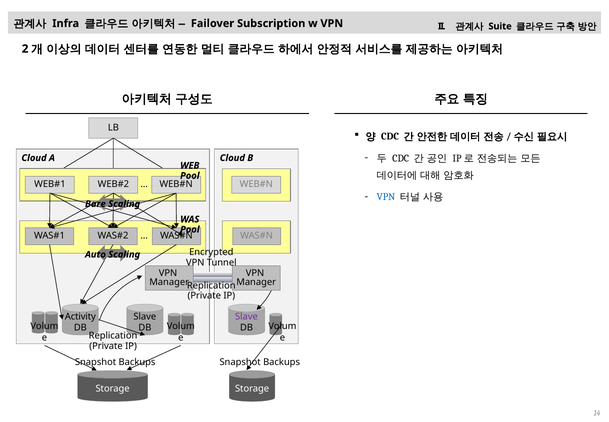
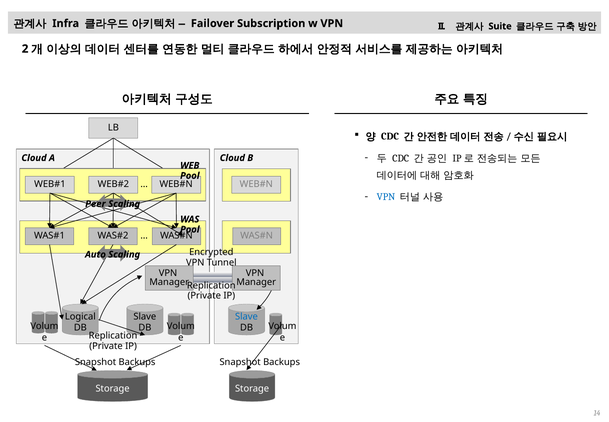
Bare: Bare -> Peer (95, 204)
Activity: Activity -> Logical (80, 316)
Slave colour: purple -> blue (246, 316)
